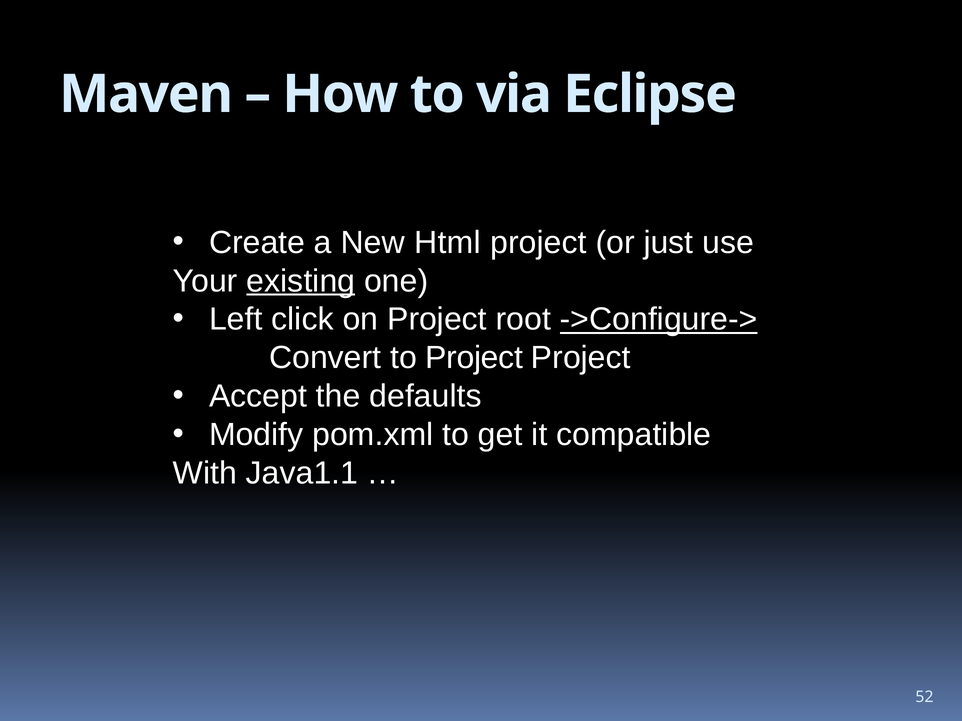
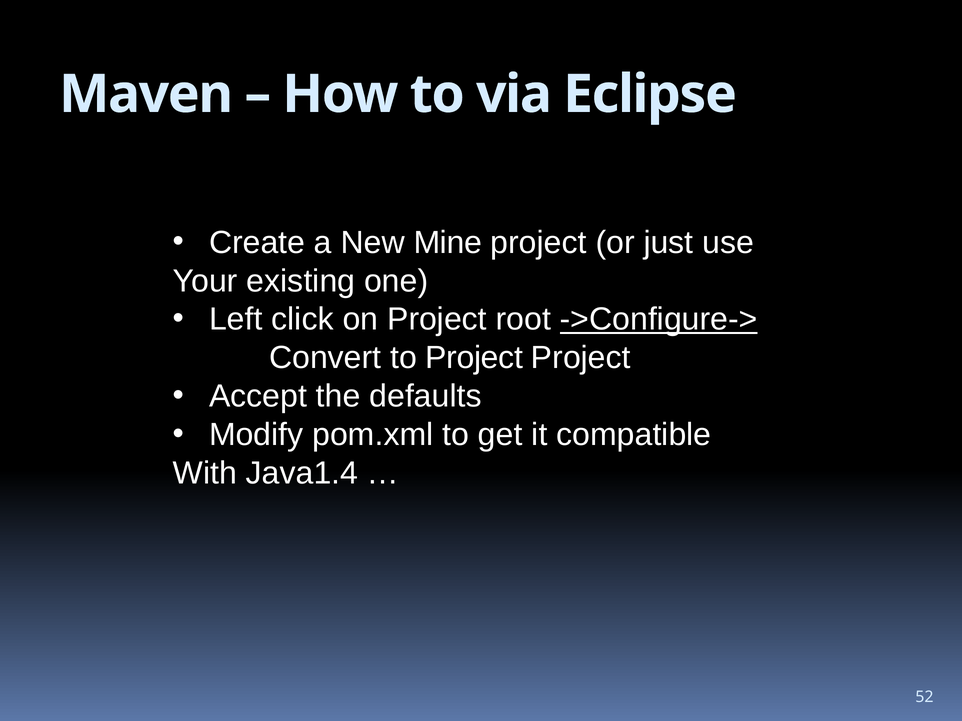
Html: Html -> Mine (448, 243)
existing underline: present -> none (301, 281)
Java1.1: Java1.1 -> Java1.4 (302, 474)
